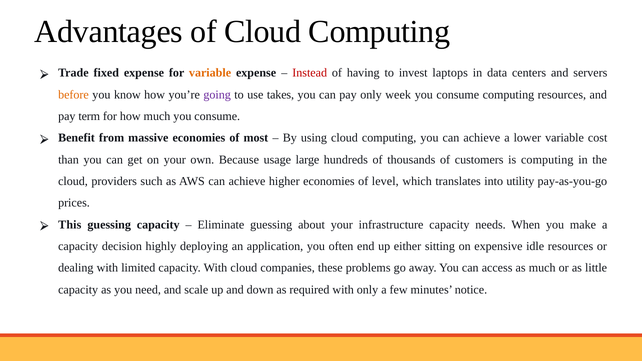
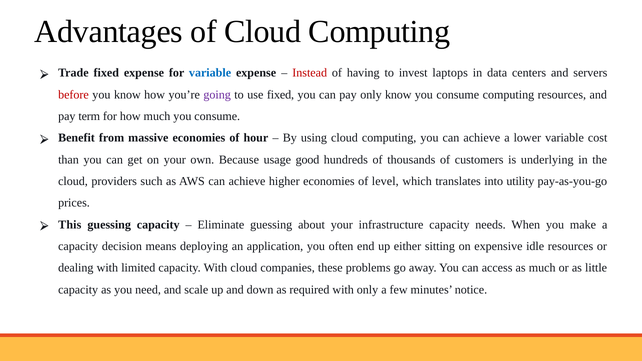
variable colour: orange -> blue (210, 73)
before colour: orange -> red (73, 95)
use takes: takes -> fixed (280, 95)
only week: week -> know (398, 95)
most: most -> hour (256, 138)
large: large -> good (308, 160)
is computing: computing -> underlying (547, 160)
highly: highly -> means (161, 246)
